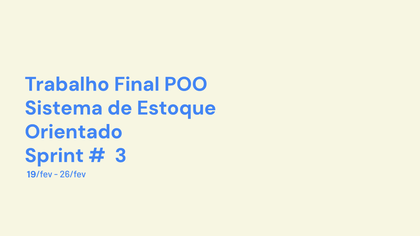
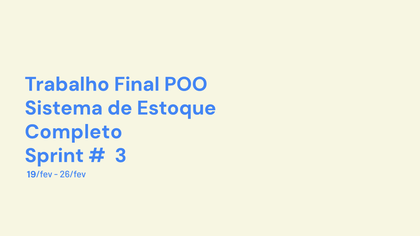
Orientado: Orientado -> Completo (74, 132)
